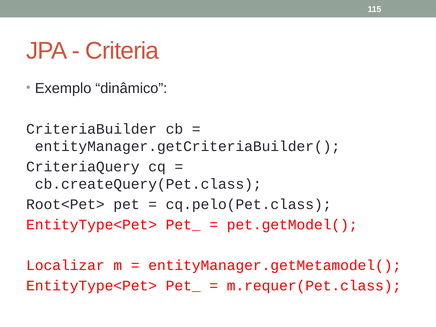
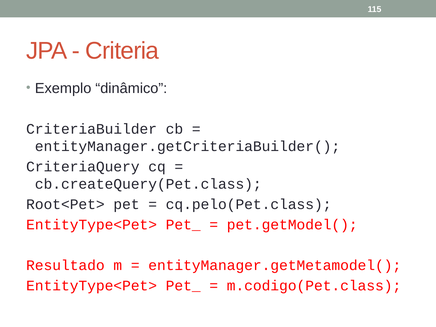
Localizar: Localizar -> Resultado (65, 265)
m.requer(Pet.class: m.requer(Pet.class -> m.codigo(Pet.class (314, 286)
